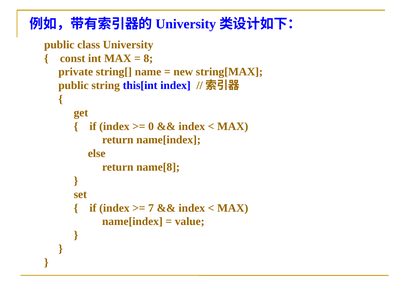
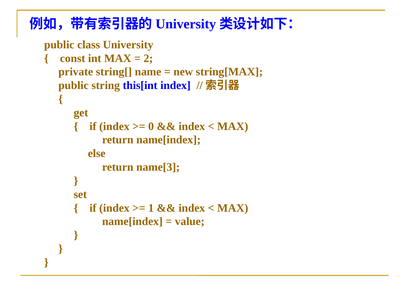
8: 8 -> 2 (148, 58)
name[8: name[8 -> name[3 (158, 168)
7: 7 -> 1 (151, 208)
